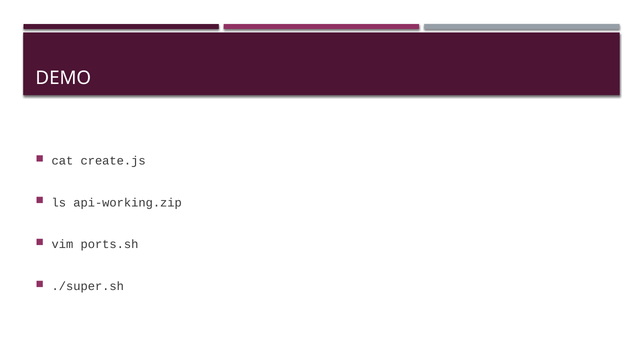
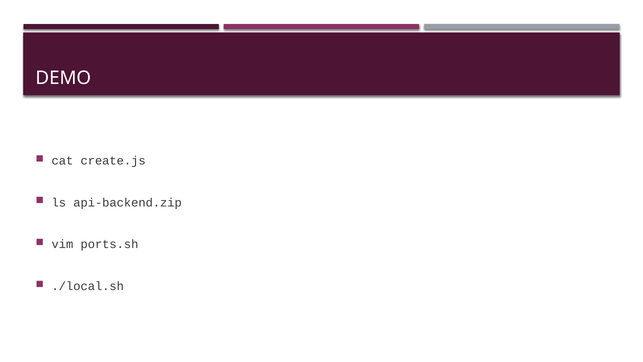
api-working.zip: api-working.zip -> api-backend.zip (128, 202)
./super.sh: ./super.sh -> ./local.sh (88, 286)
